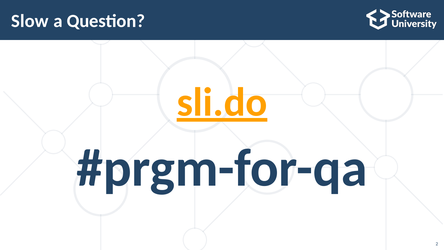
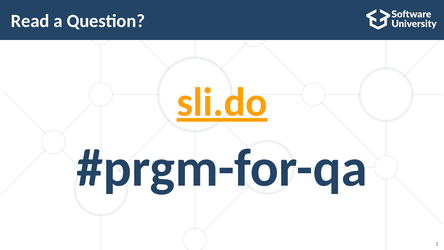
Slow: Slow -> Read (30, 21)
